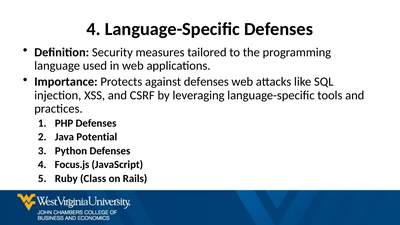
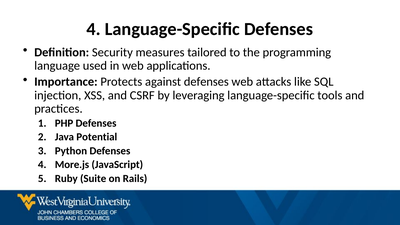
Focus.js: Focus.js -> More.js (72, 165)
Class: Class -> Suite (93, 178)
